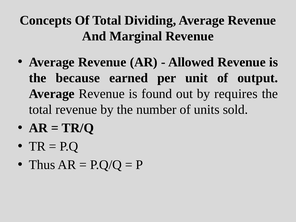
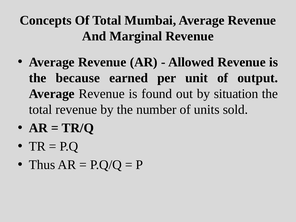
Dividing: Dividing -> Mumbai (150, 20)
requires: requires -> situation (236, 94)
